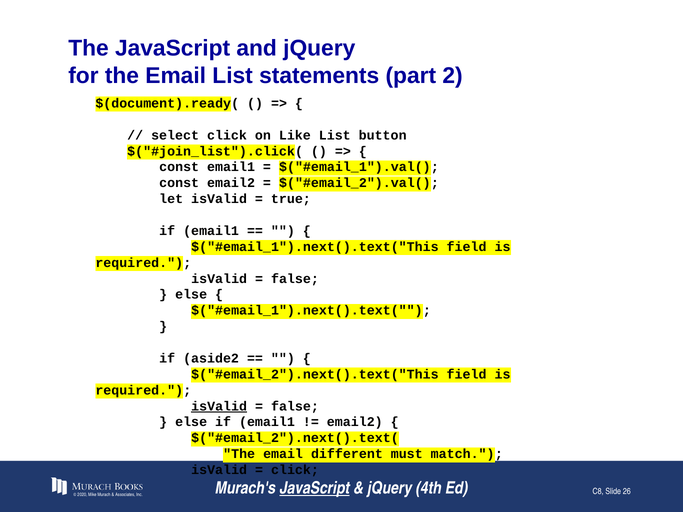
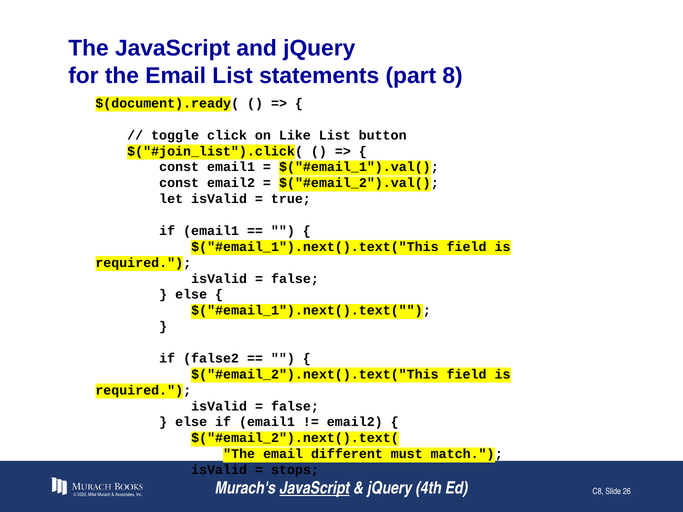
2: 2 -> 8 (453, 76)
select: select -> toggle (175, 135)
aside2: aside2 -> false2 (211, 359)
isValid underline: present -> none (219, 406)
click: click -> stops (295, 470)
